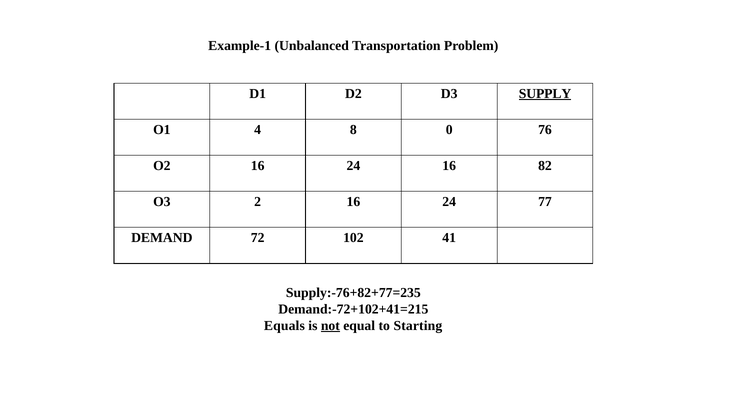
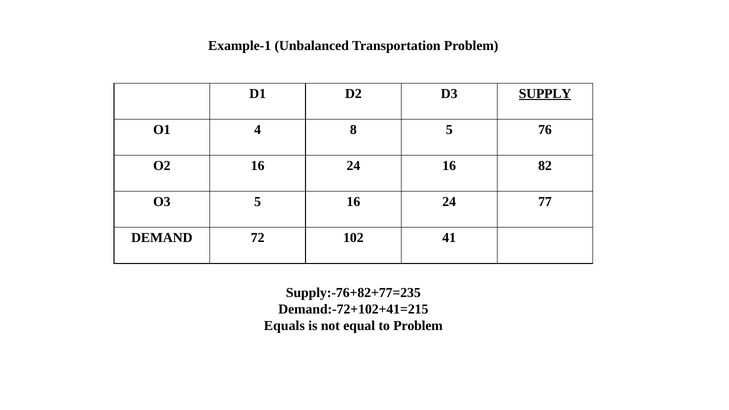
8 0: 0 -> 5 (449, 130)
O3 2: 2 -> 5 (258, 202)
not underline: present -> none (330, 326)
to Starting: Starting -> Problem (418, 326)
